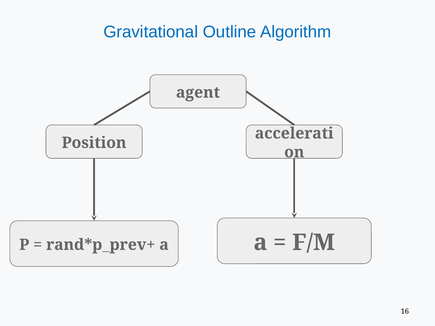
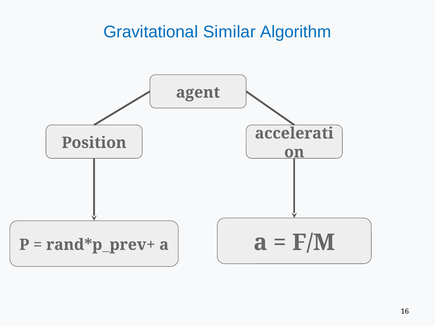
Outline: Outline -> Similar (229, 32)
